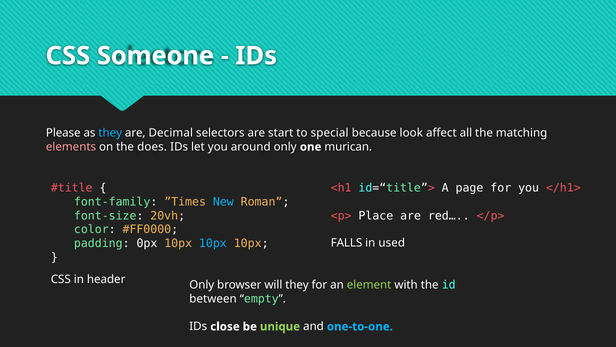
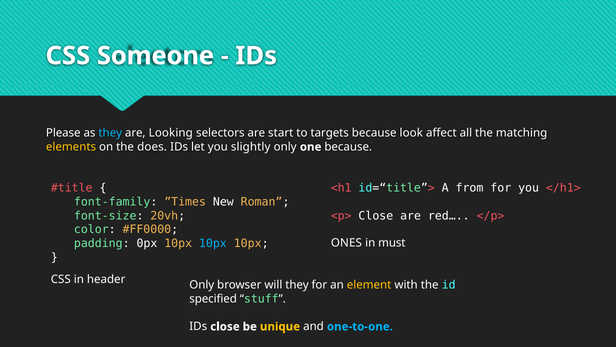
Decimal: Decimal -> Looking (171, 133)
special: special -> targets (330, 133)
elements colour: pink -> yellow (71, 147)
around: around -> slightly (251, 147)
one murican: murican -> because (348, 147)
page: page -> from (469, 188)
New colour: light blue -> white (223, 202)
<p> Place: Place -> Close (376, 215)
FALLS: FALLS -> ONES (346, 243)
used: used -> must (392, 243)
element colour: light green -> yellow (369, 285)
between: between -> specified (213, 298)
empty: empty -> stuff (261, 298)
unique colour: light green -> yellow (280, 326)
